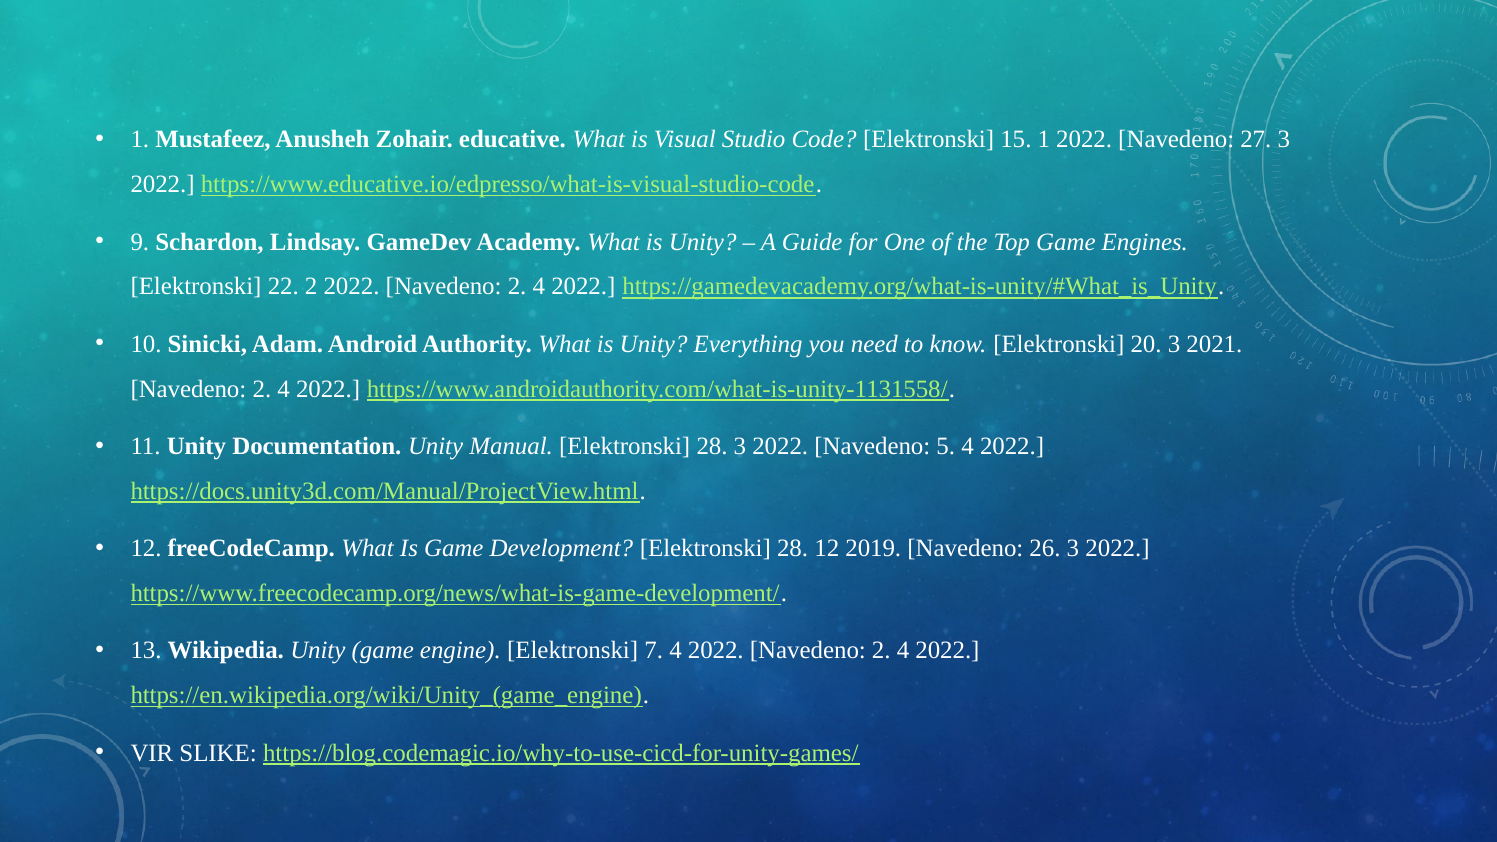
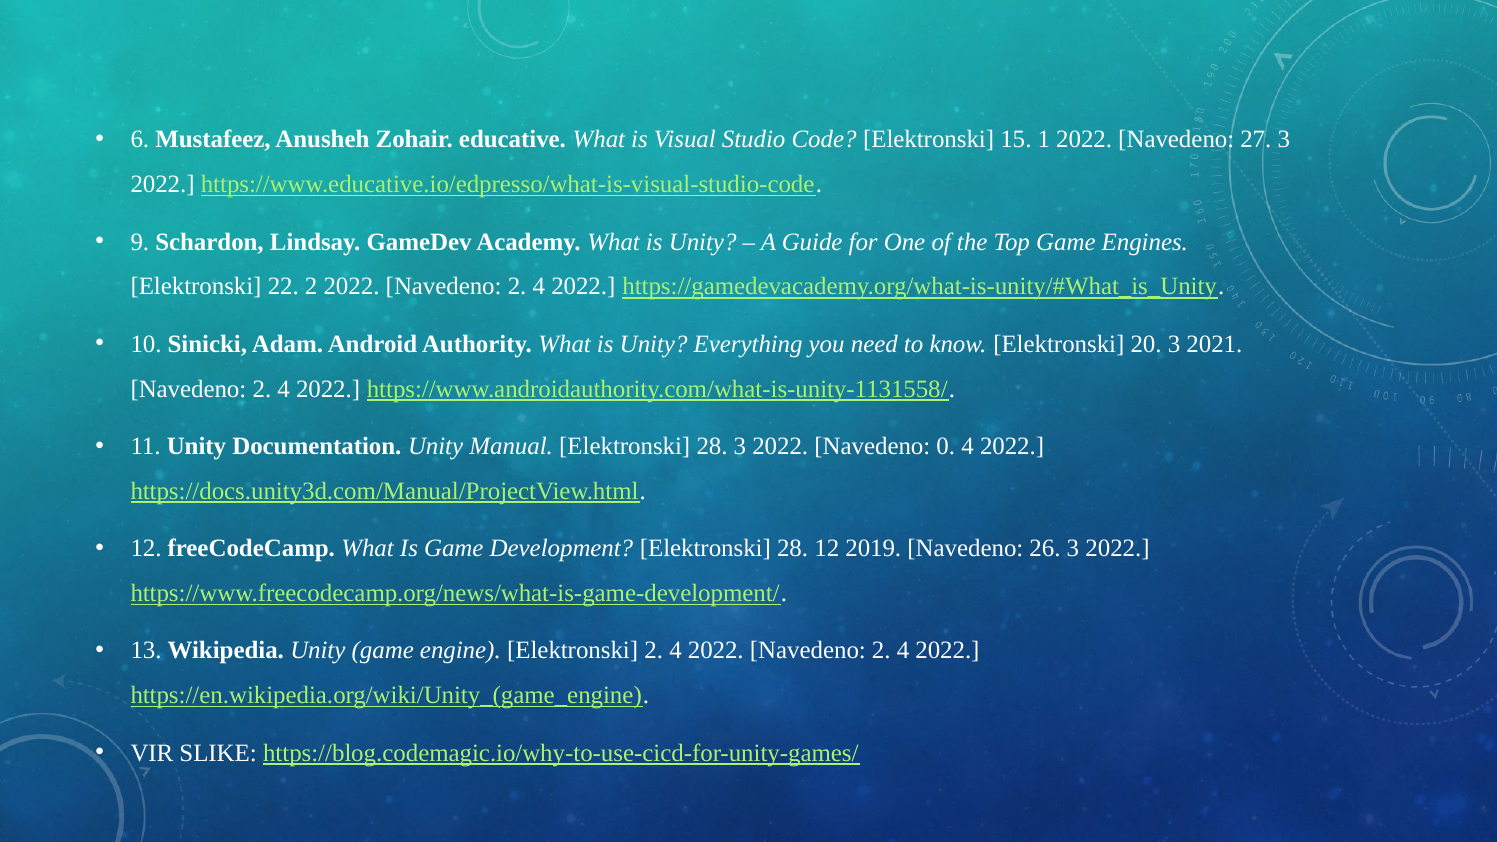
1: 1 -> 6 (140, 140)
5: 5 -> 0 (946, 446)
Elektronski 7: 7 -> 2 (654, 651)
